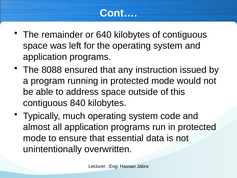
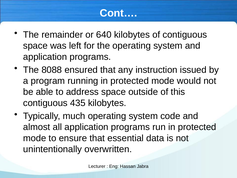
840: 840 -> 435 (78, 103)
